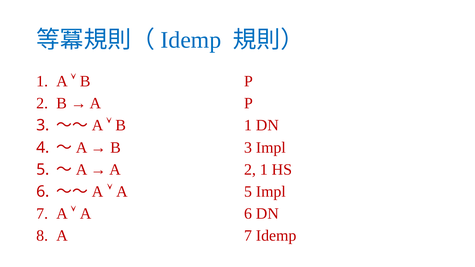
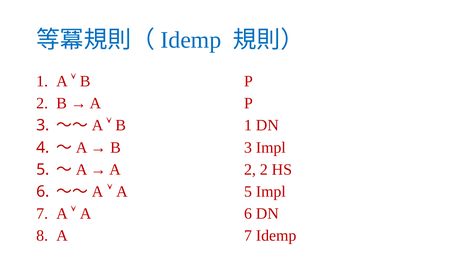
2 1: 1 -> 2 (264, 170)
